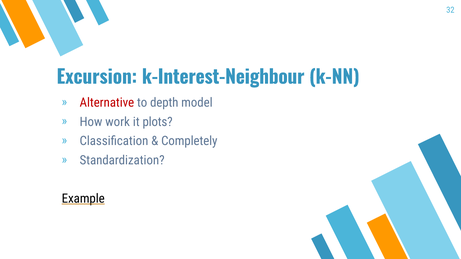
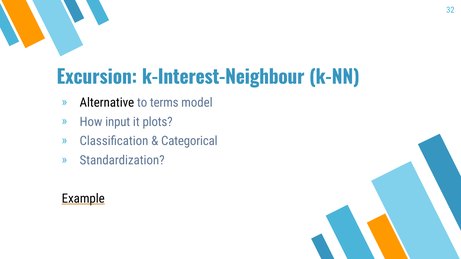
Alternative colour: red -> black (107, 103)
depth: depth -> terms (164, 103)
work: work -> input (118, 122)
Completely: Completely -> Categorical (189, 141)
